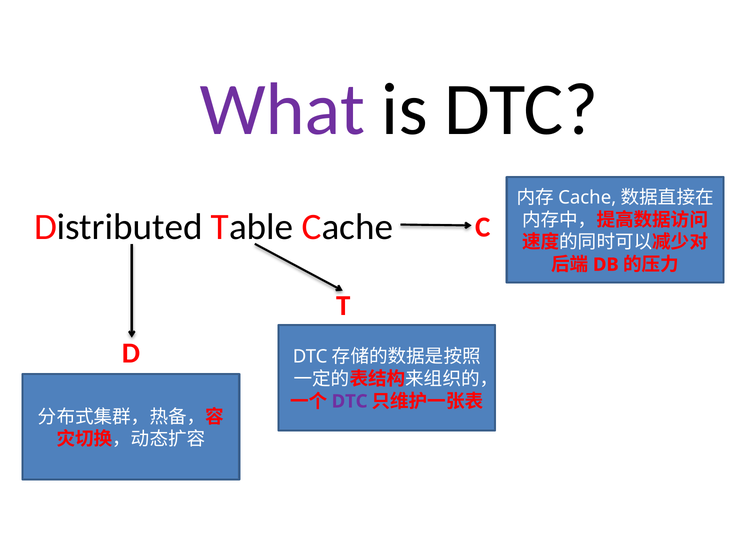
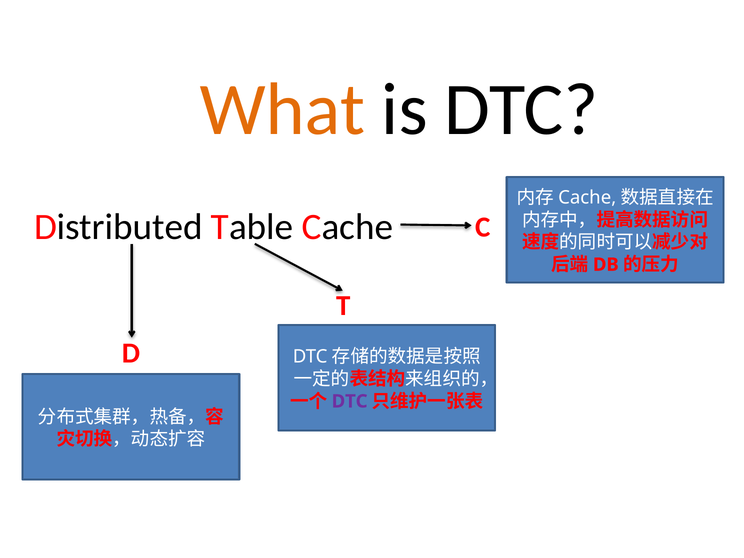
What colour: purple -> orange (282, 110)
